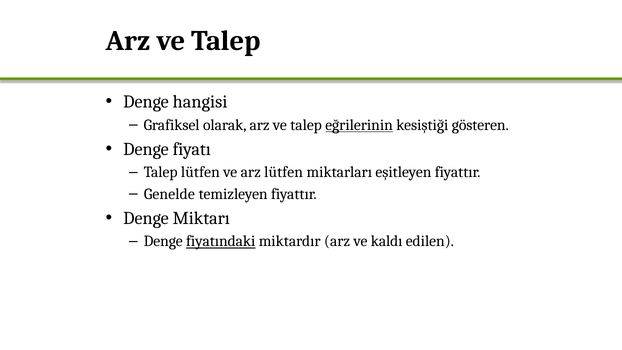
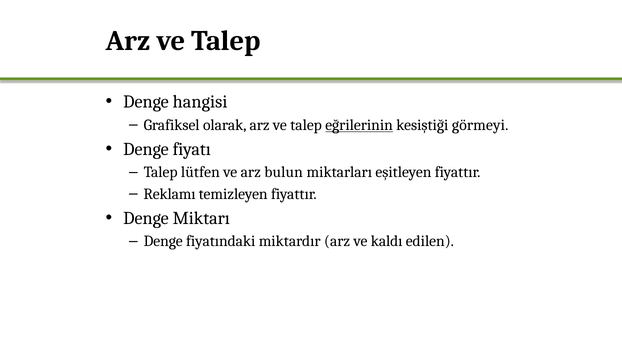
gösteren: gösteren -> görmeyi (480, 125)
arz lütfen: lütfen -> bulun (284, 172)
Genelde: Genelde -> Reklamı (170, 194)
fiyatındaki underline: present -> none (221, 241)
